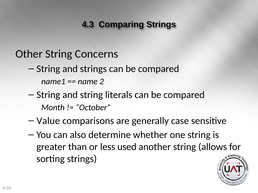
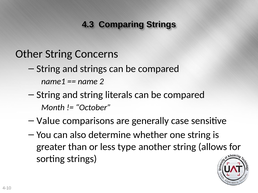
used: used -> type (127, 147)
